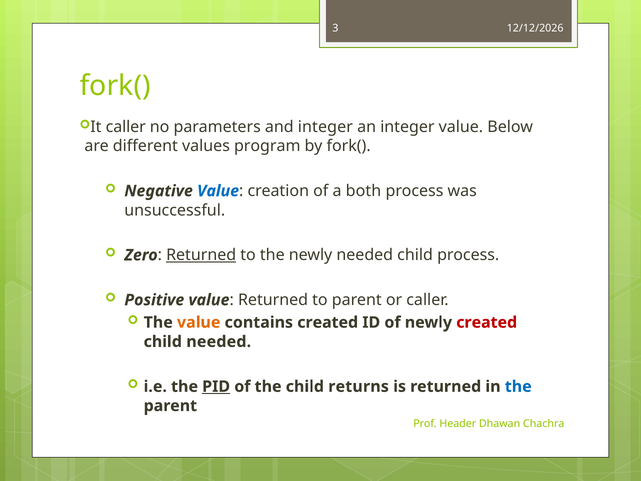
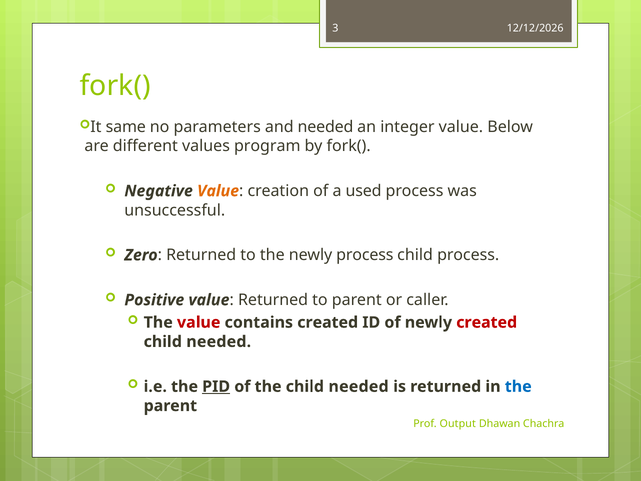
It caller: caller -> same (126, 127)
and integer: integer -> needed (326, 127)
Value colour: blue -> orange (218, 191)
both: both -> used (364, 191)
Returned underline: present -> none (201, 255)
newly needed: needed -> process (365, 255)
value colour: orange -> red (199, 322)
the child returns: returns -> needed (359, 386)
Header: Header -> Output (458, 424)
